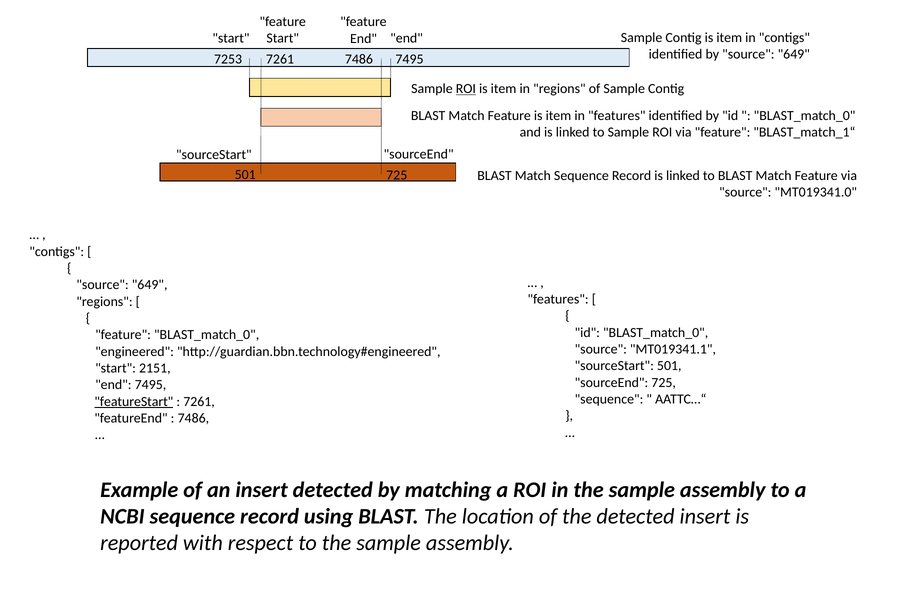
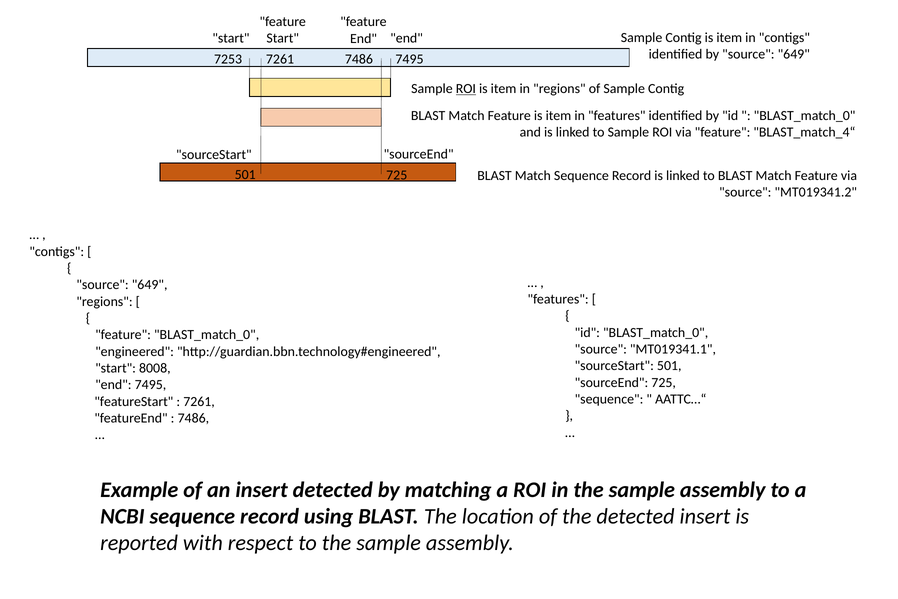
BLAST_match_1“: BLAST_match_1“ -> BLAST_match_4“ (804, 132)
MT019341.0: MT019341.0 -> MT019341.2 (816, 192)
2151: 2151 -> 8008 (155, 368)
featureStart underline: present -> none (134, 401)
